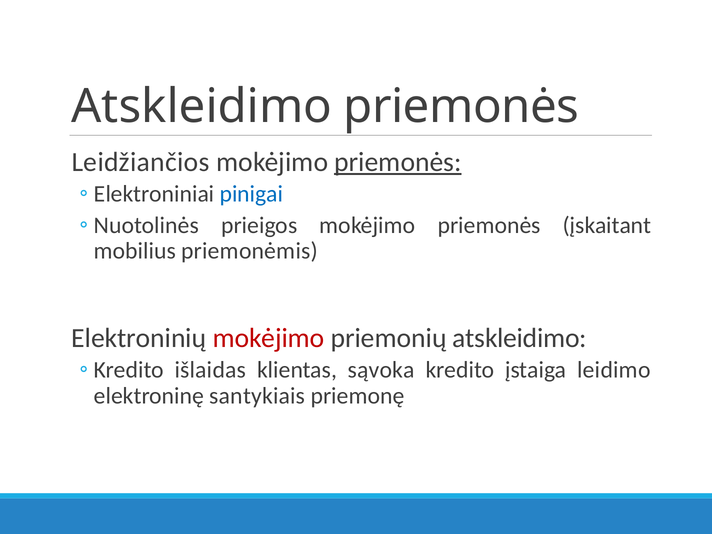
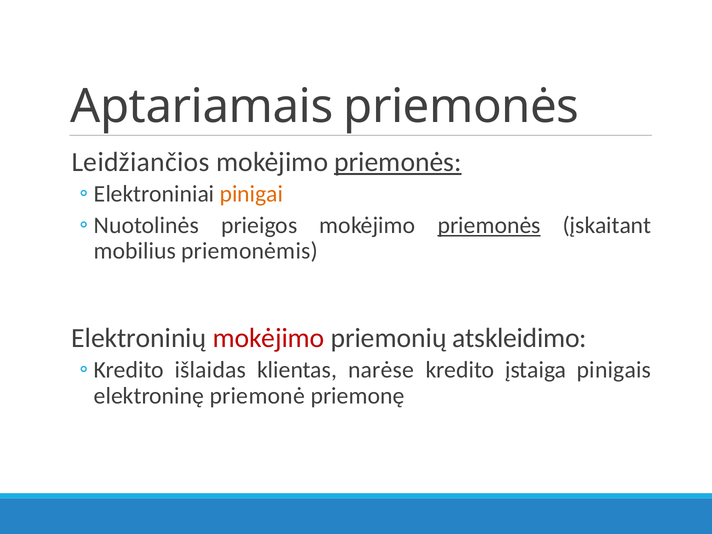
Atskleidimo: Atskleidimo -> Aptariamais (202, 106)
pinigai colour: blue -> orange (251, 194)
priemonės underline: none -> present (489, 225)
sąvoka: sąvoka -> narėse (381, 370)
leidimo: leidimo -> pinigais (614, 370)
santykiais: santykiais -> priemonė (257, 396)
